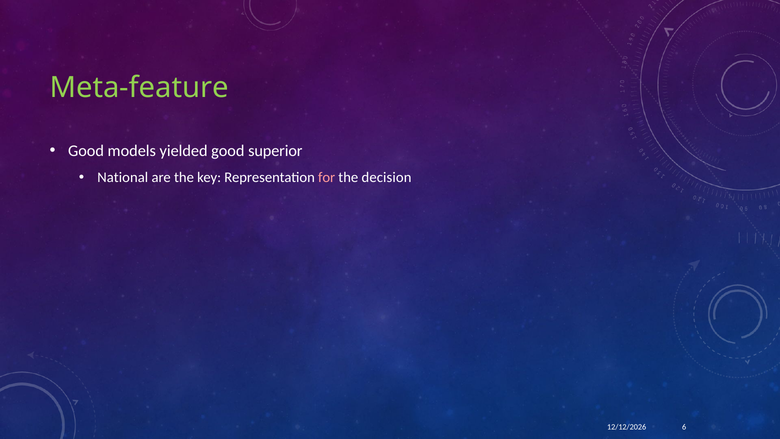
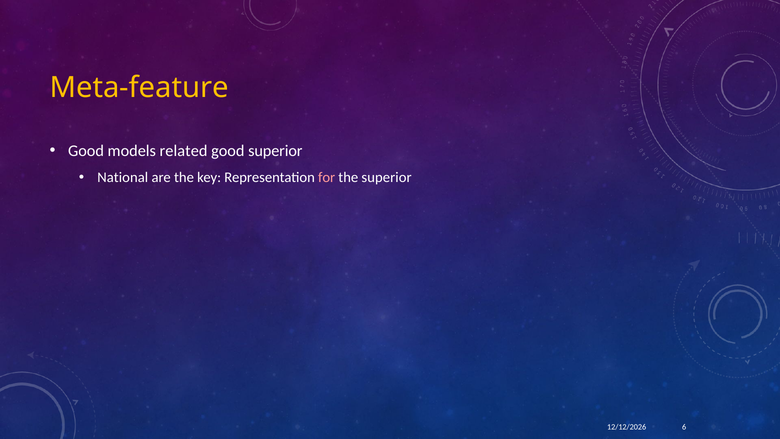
Meta-feature colour: light green -> yellow (139, 88)
yielded: yielded -> related (184, 151)
the decision: decision -> superior (387, 177)
